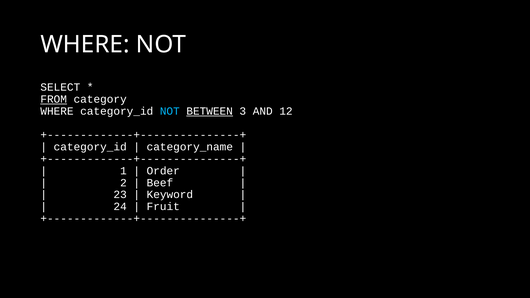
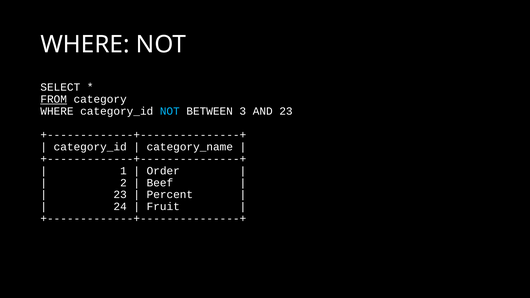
BETWEEN underline: present -> none (210, 111)
AND 12: 12 -> 23 (286, 111)
Keyword: Keyword -> Percent (170, 195)
